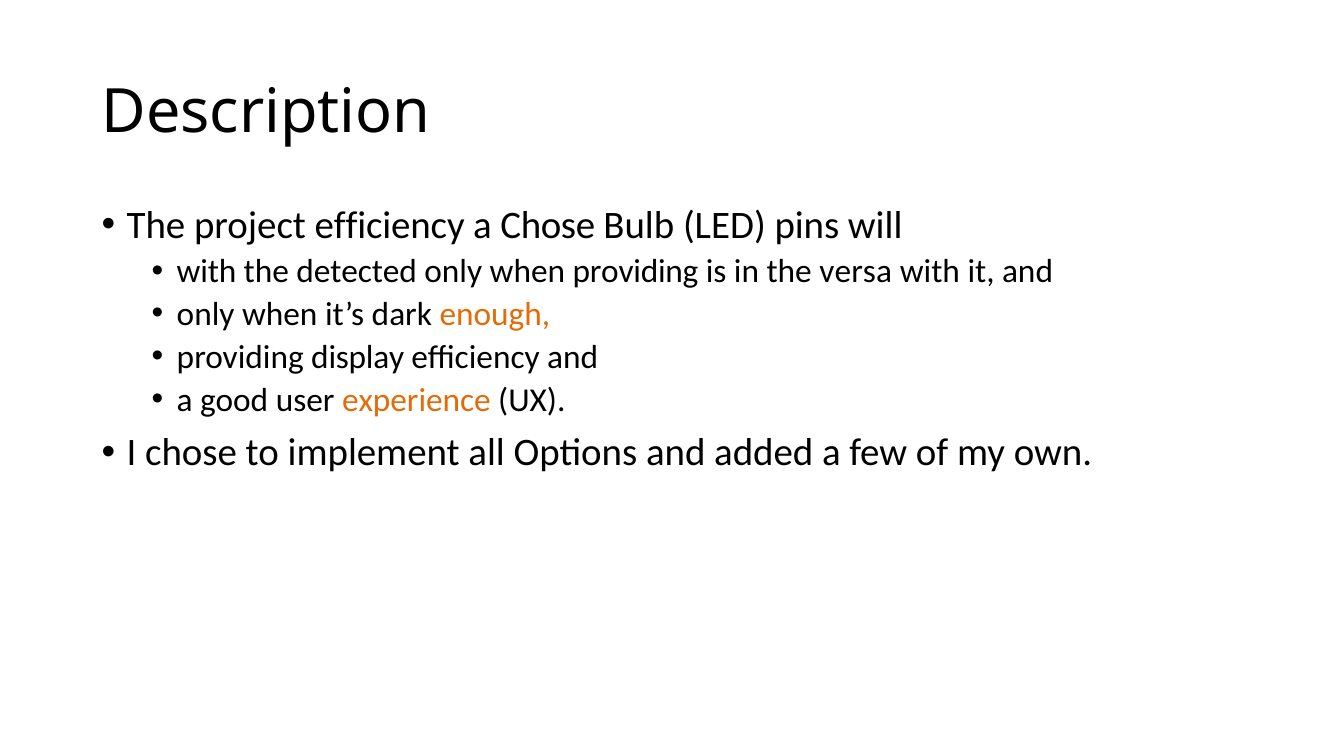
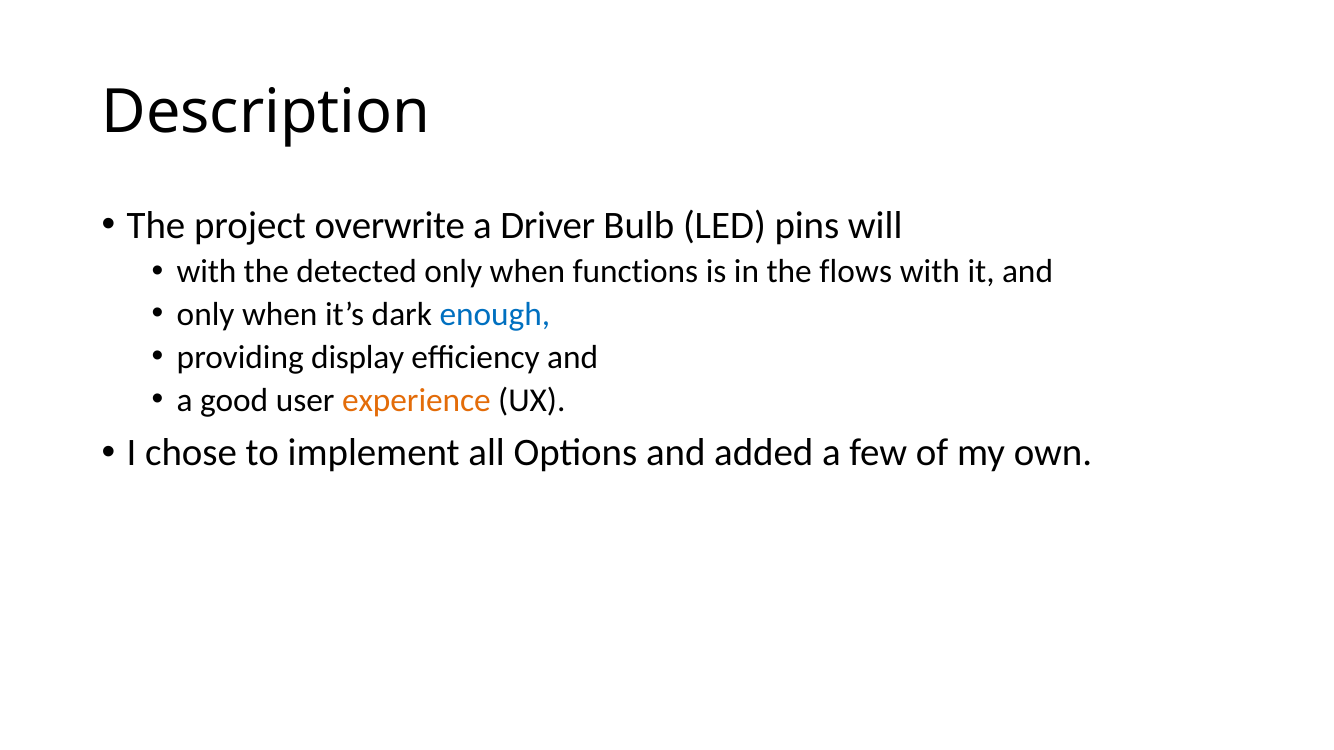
project efficiency: efficiency -> overwrite (390, 226)
a Chose: Chose -> Driver (548, 226)
when providing: providing -> functions (635, 272)
versa: versa -> flows (856, 272)
enough colour: orange -> blue (495, 314)
